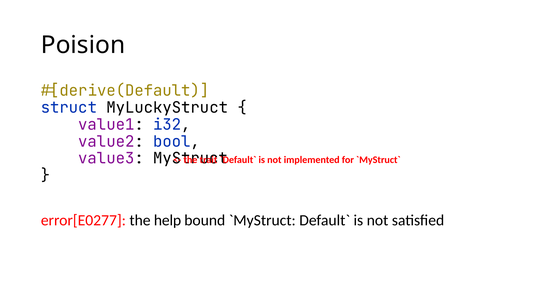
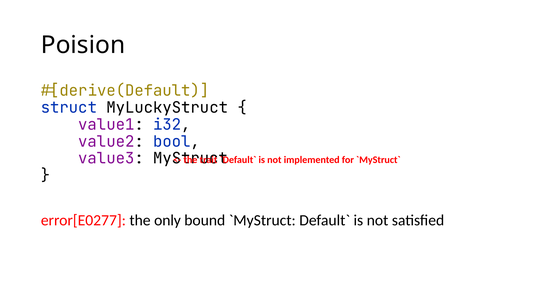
help: help -> only (167, 220)
